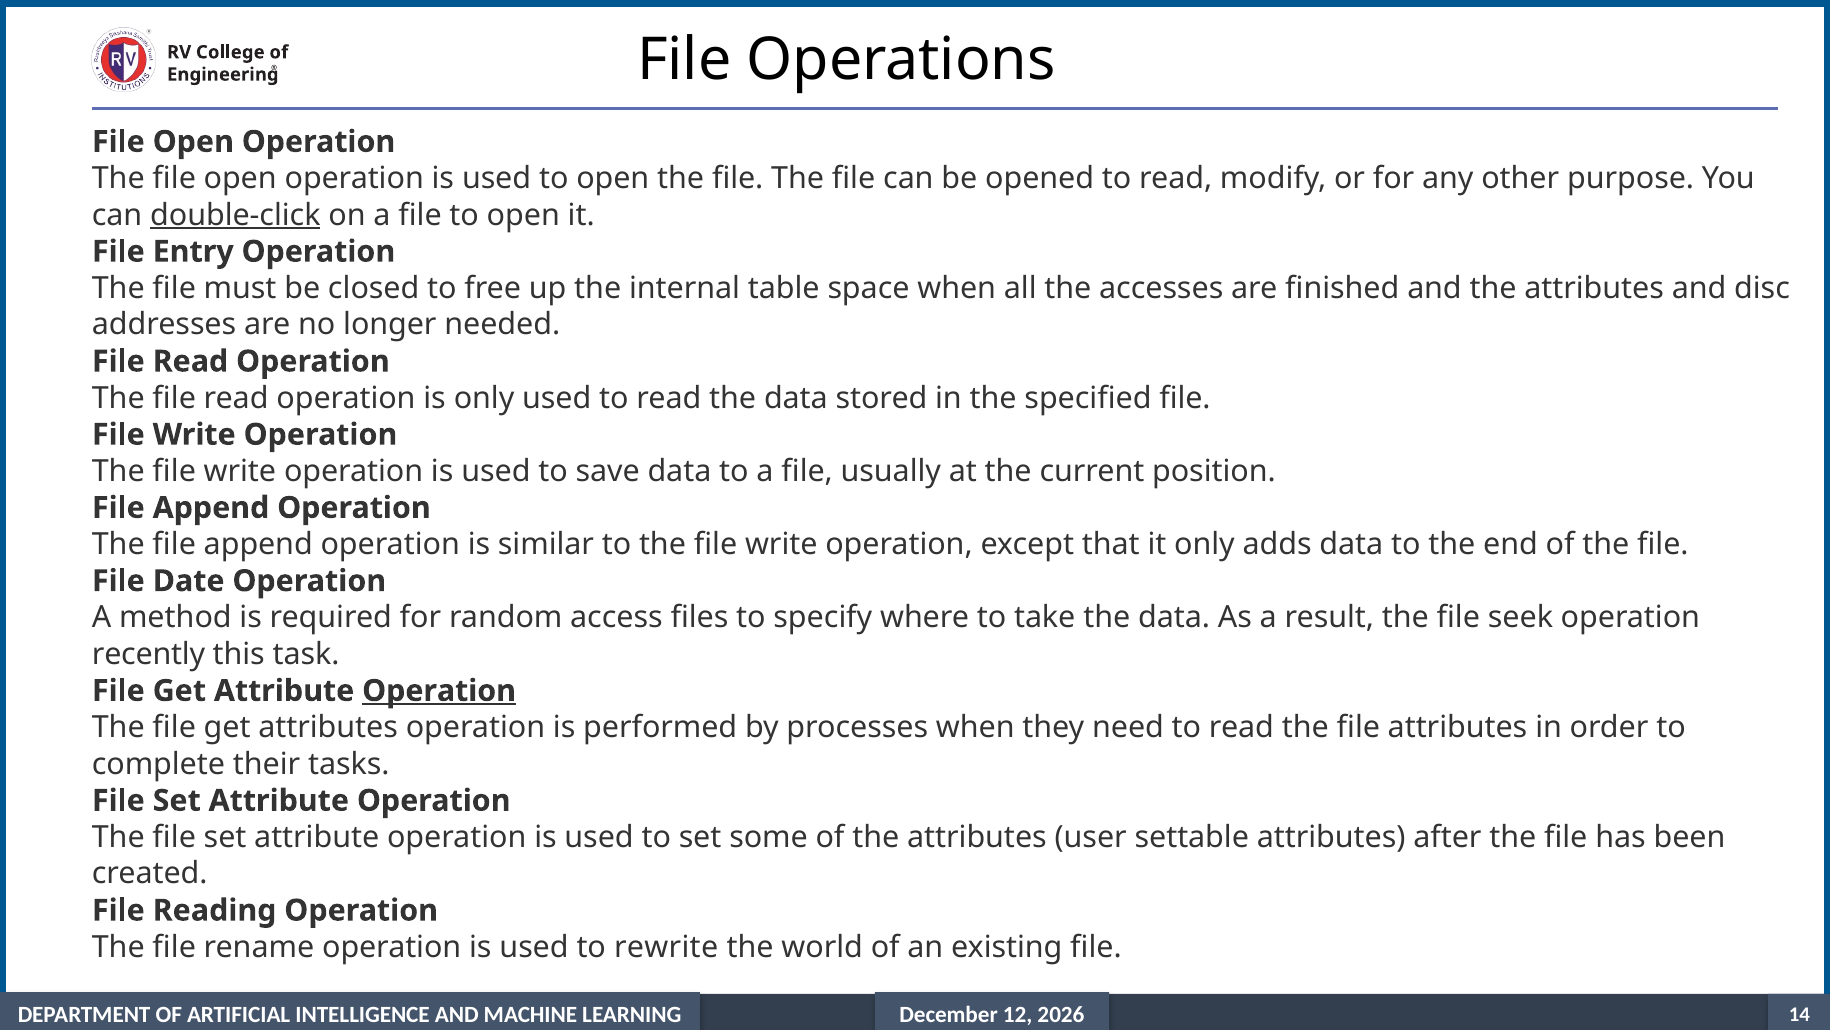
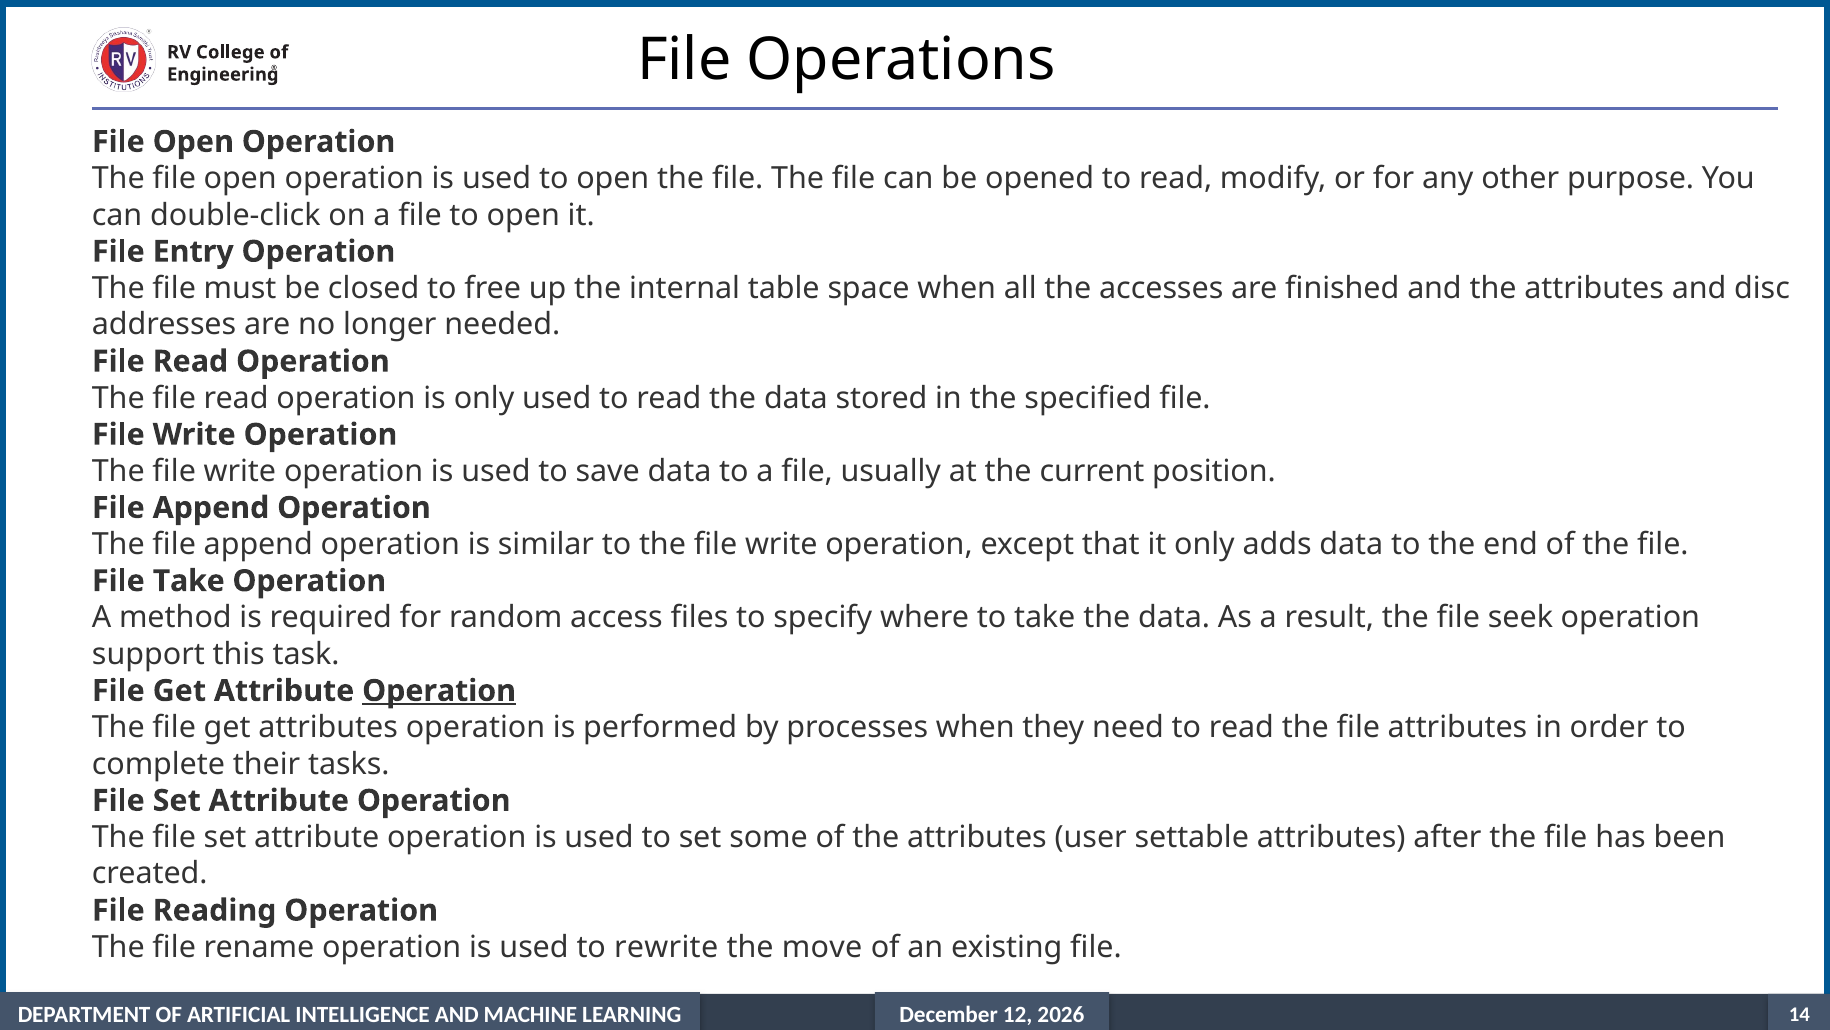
double-click underline: present -> none (235, 215)
File Date: Date -> Take (189, 581)
recently: recently -> support (148, 654)
world: world -> move (822, 947)
